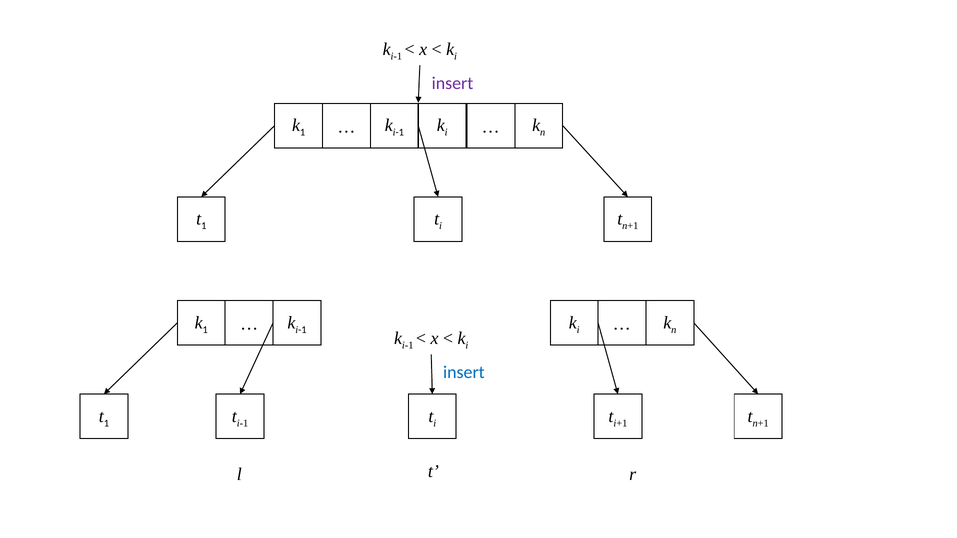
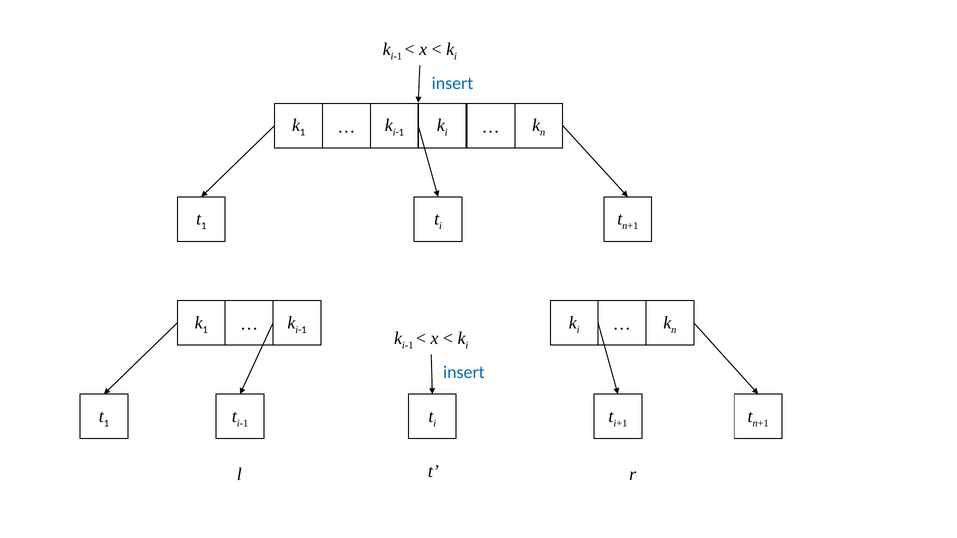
insert colour: purple -> blue (453, 83)
